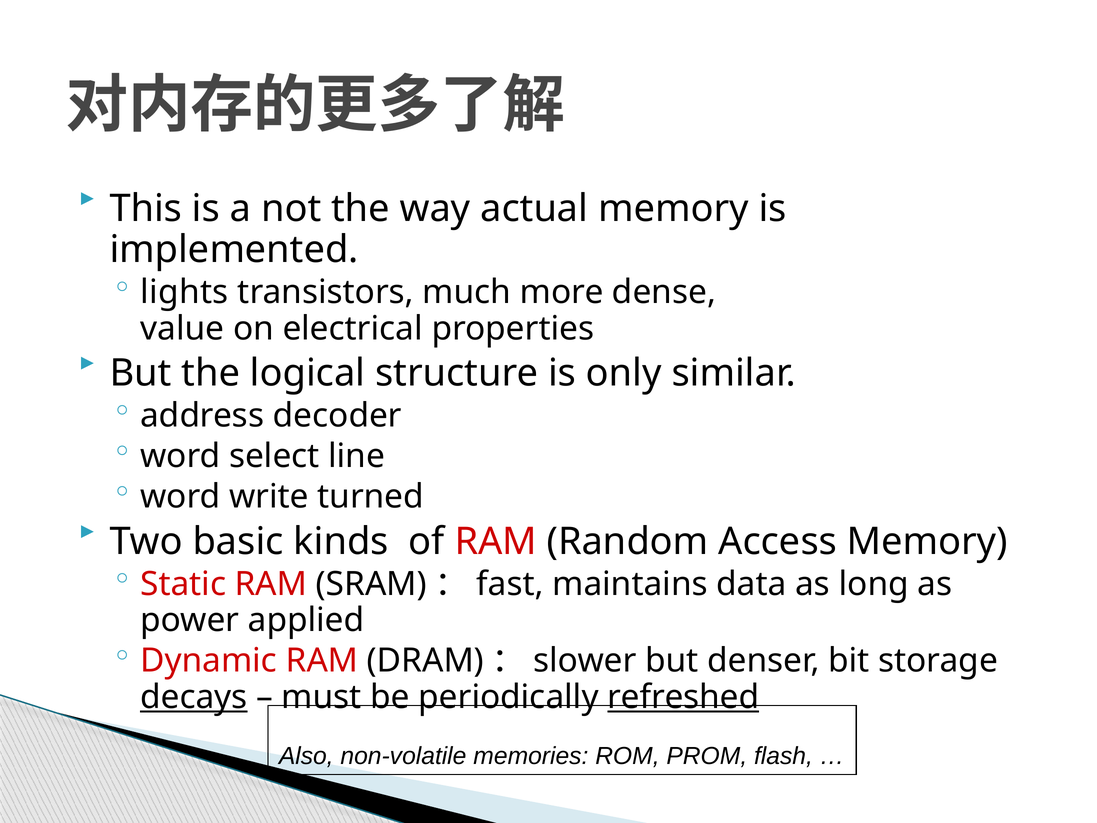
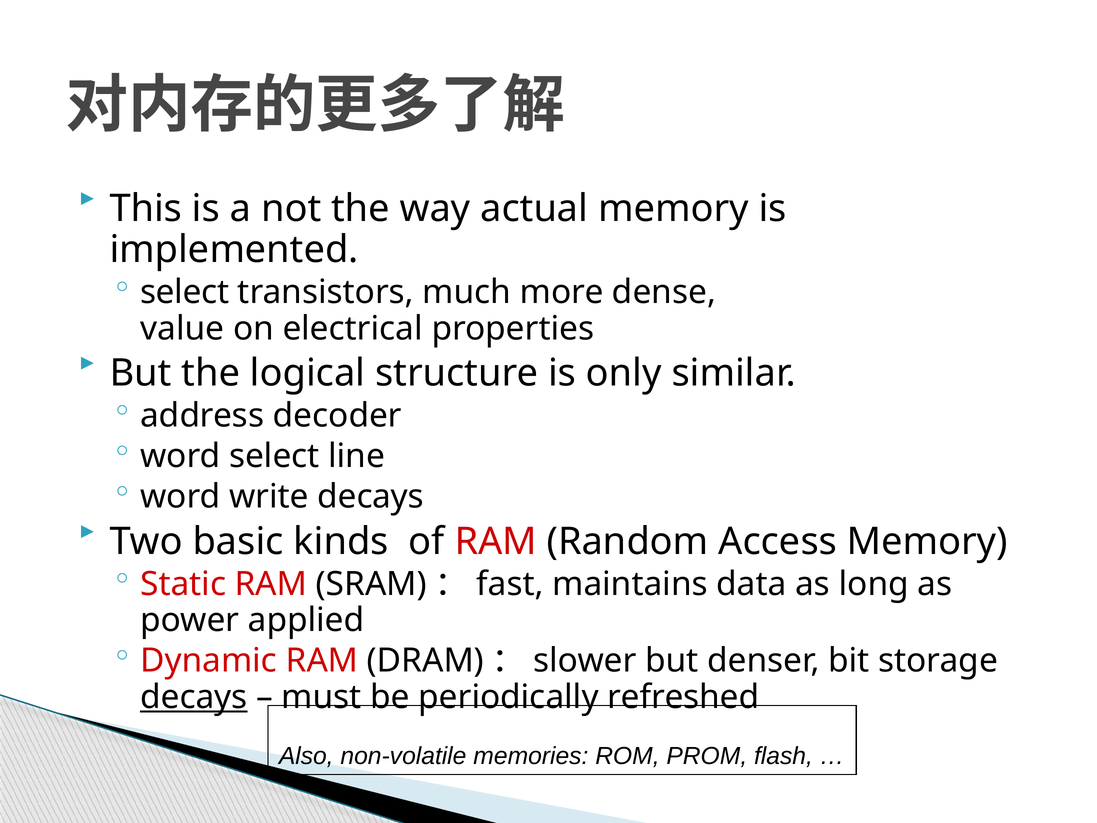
lights: lights -> select (185, 292)
write turned: turned -> decays (371, 497)
refreshed underline: present -> none (683, 697)
